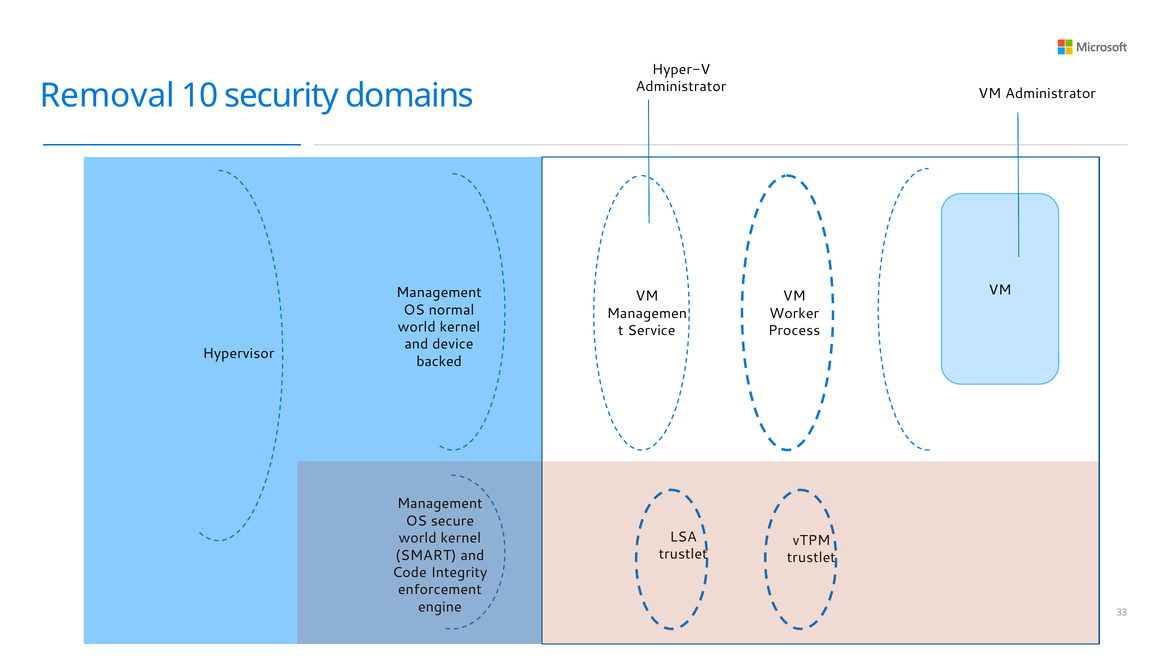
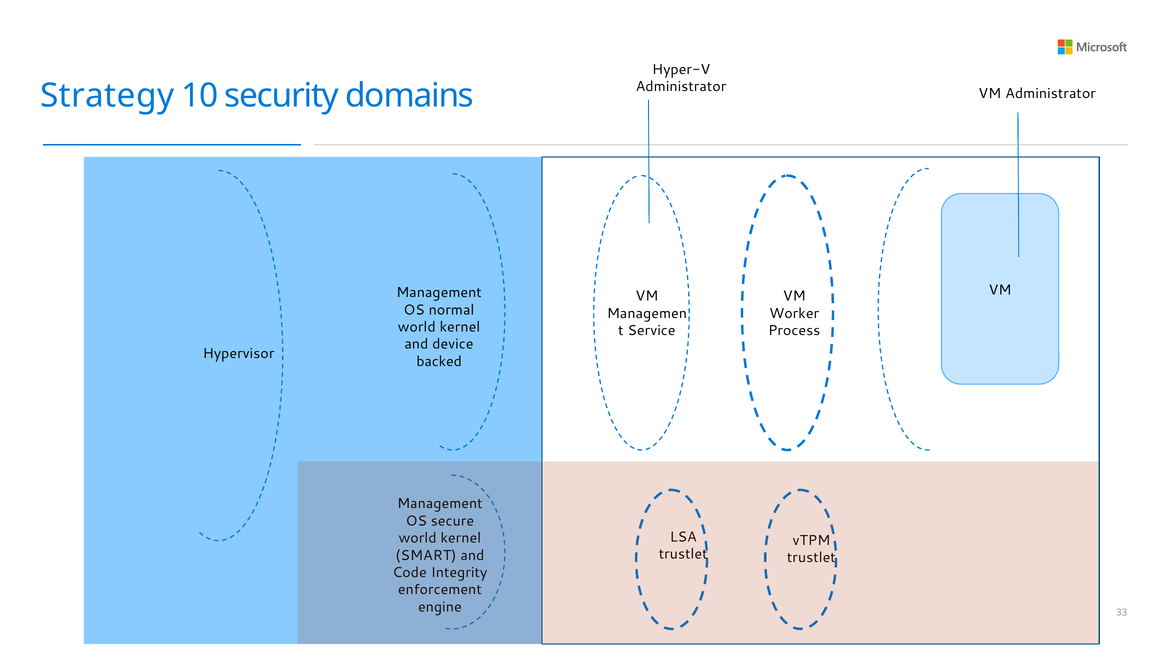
Removal: Removal -> Strategy (107, 96)
